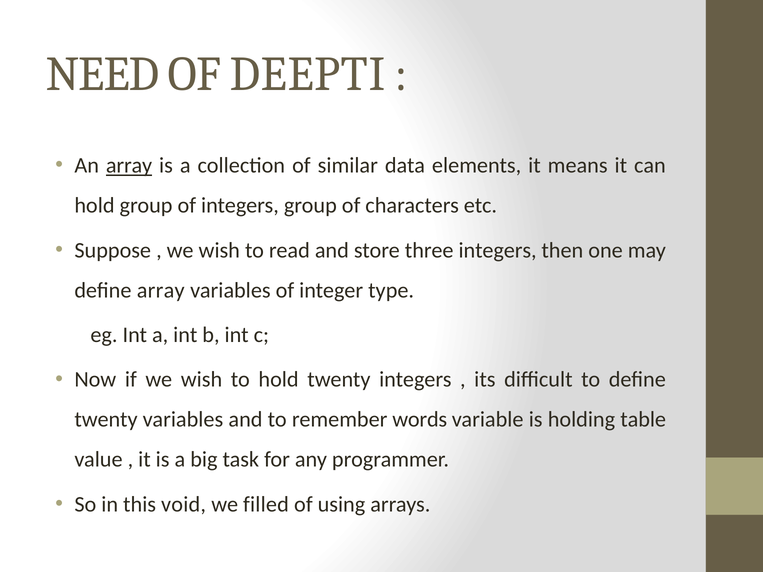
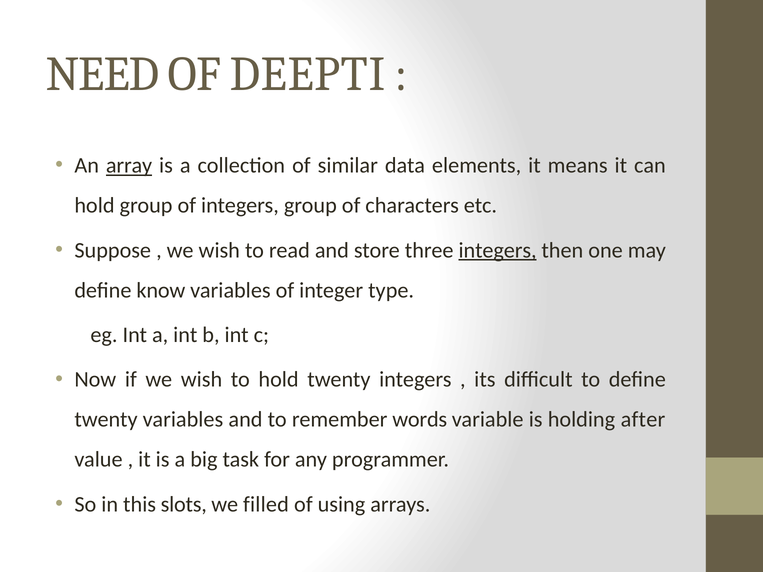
integers underline: none -> present (498, 250)
define array: array -> know (161, 290)
table: table -> after (643, 420)
void: void -> slots (184, 505)
